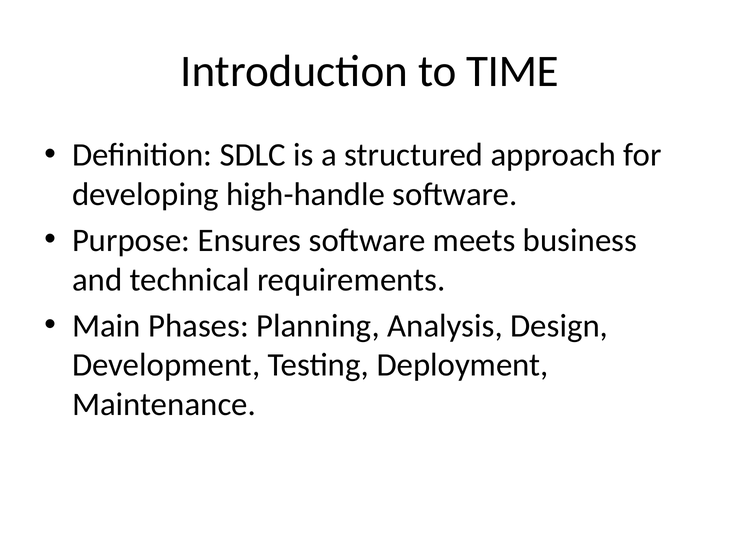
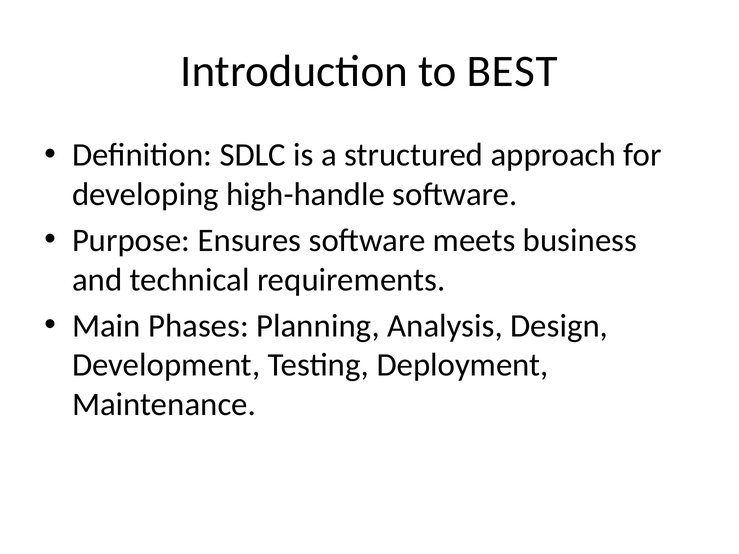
TIME: TIME -> BEST (512, 72)
